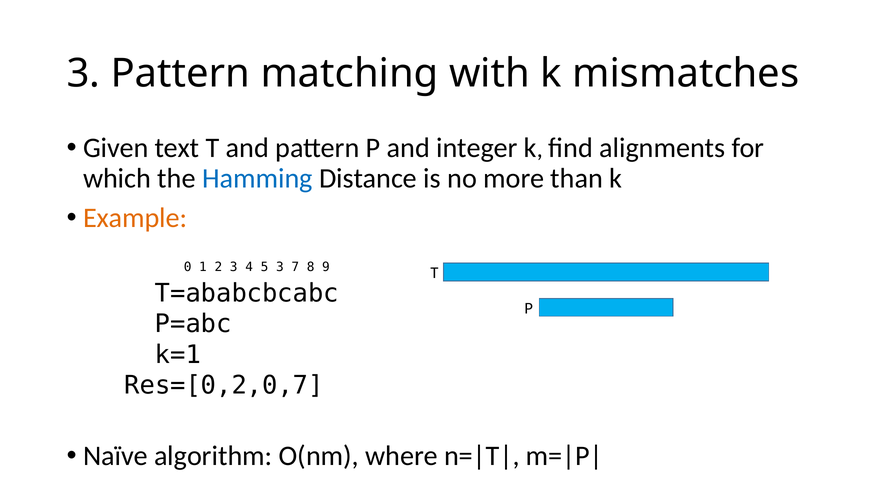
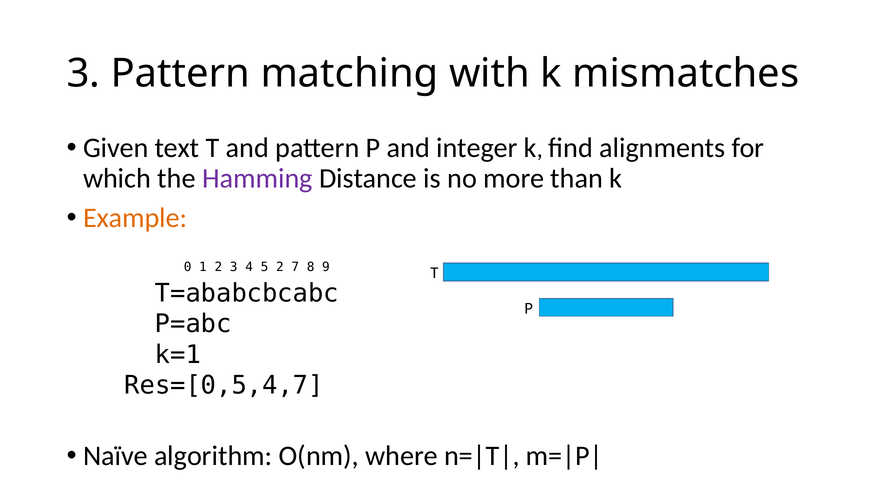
Hamming colour: blue -> purple (257, 178)
5 3: 3 -> 2 (280, 267)
Res=[0,2,0,7: Res=[0,2,0,7 -> Res=[0,5,4,7 (224, 385)
